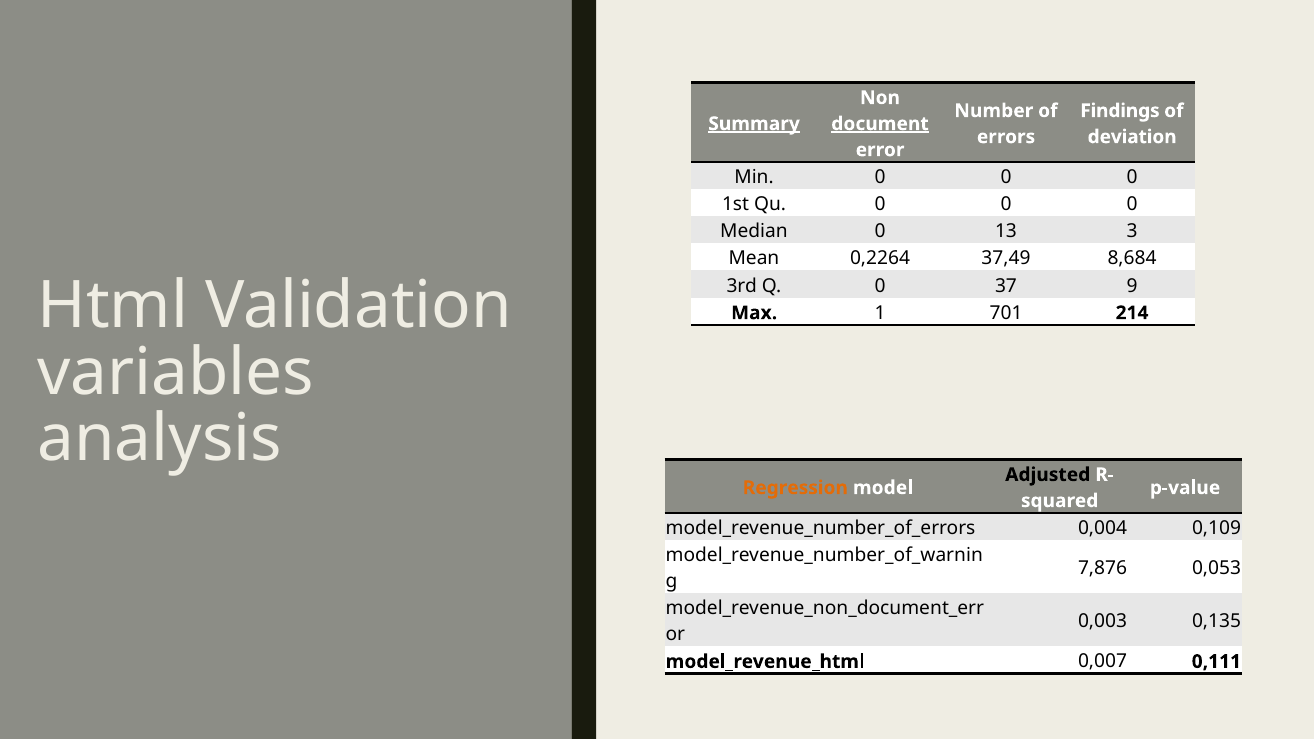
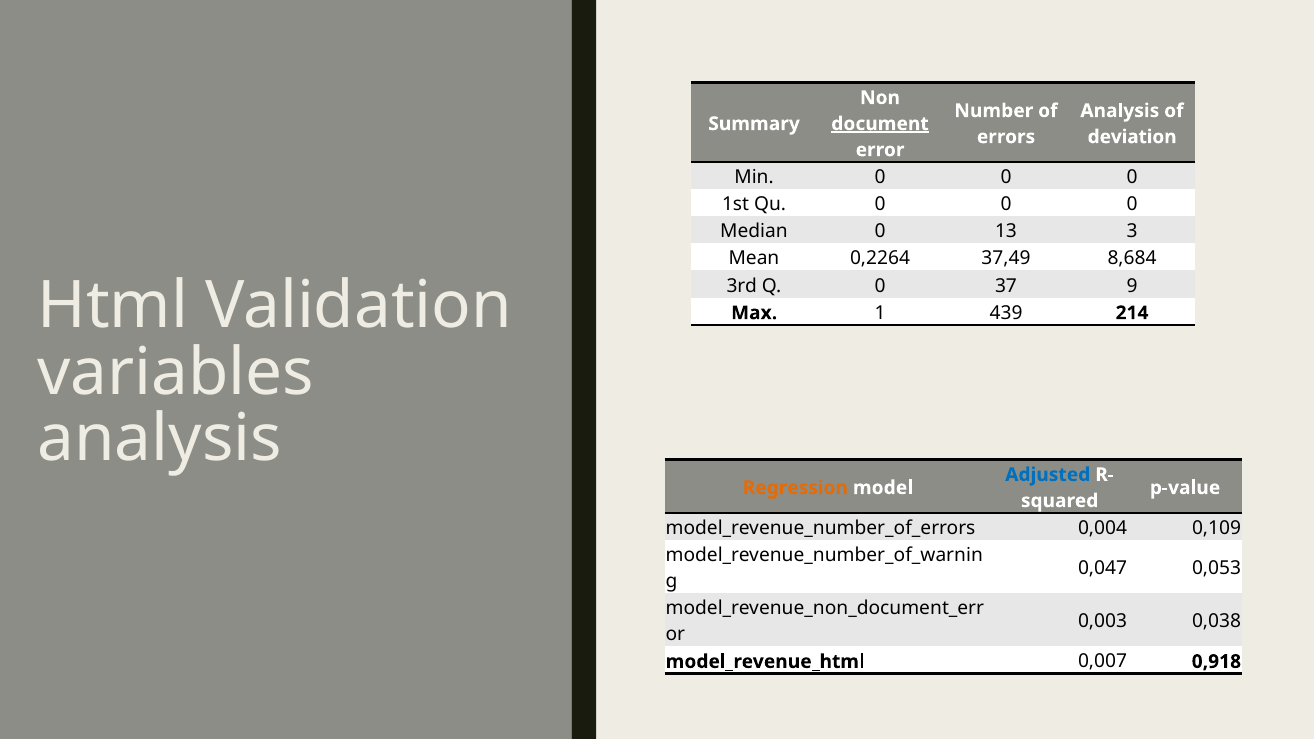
Findings: Findings -> Analysis (1120, 111)
Summary underline: present -> none (754, 124)
701: 701 -> 439 (1006, 313)
Adjusted colour: black -> blue (1048, 475)
7,876: 7,876 -> 0,047 (1103, 568)
0,135: 0,135 -> 0,038 (1217, 622)
0,111: 0,111 -> 0,918 (1216, 662)
